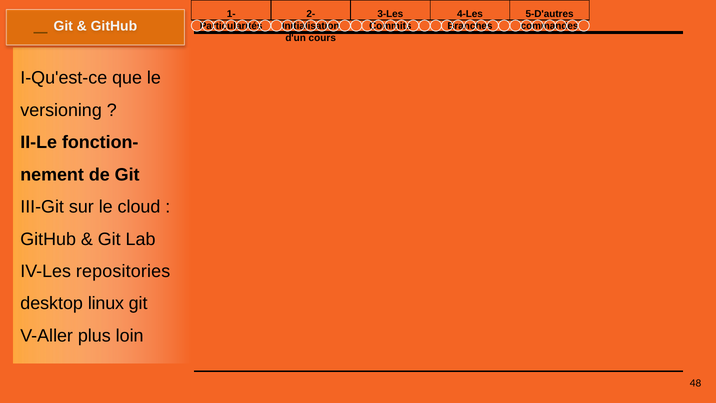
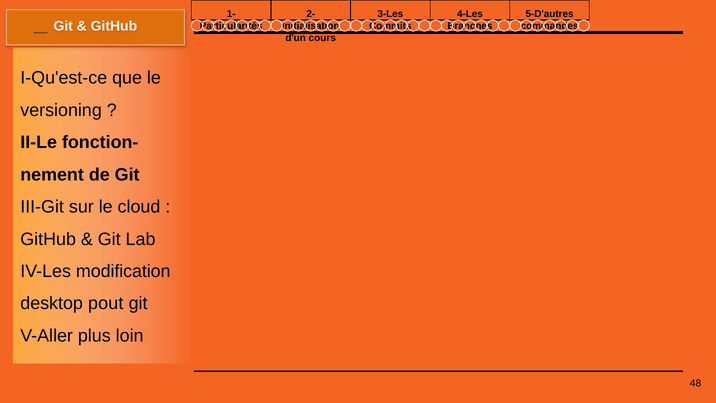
repositories: repositories -> modification (123, 271)
linux: linux -> pout (106, 303)
